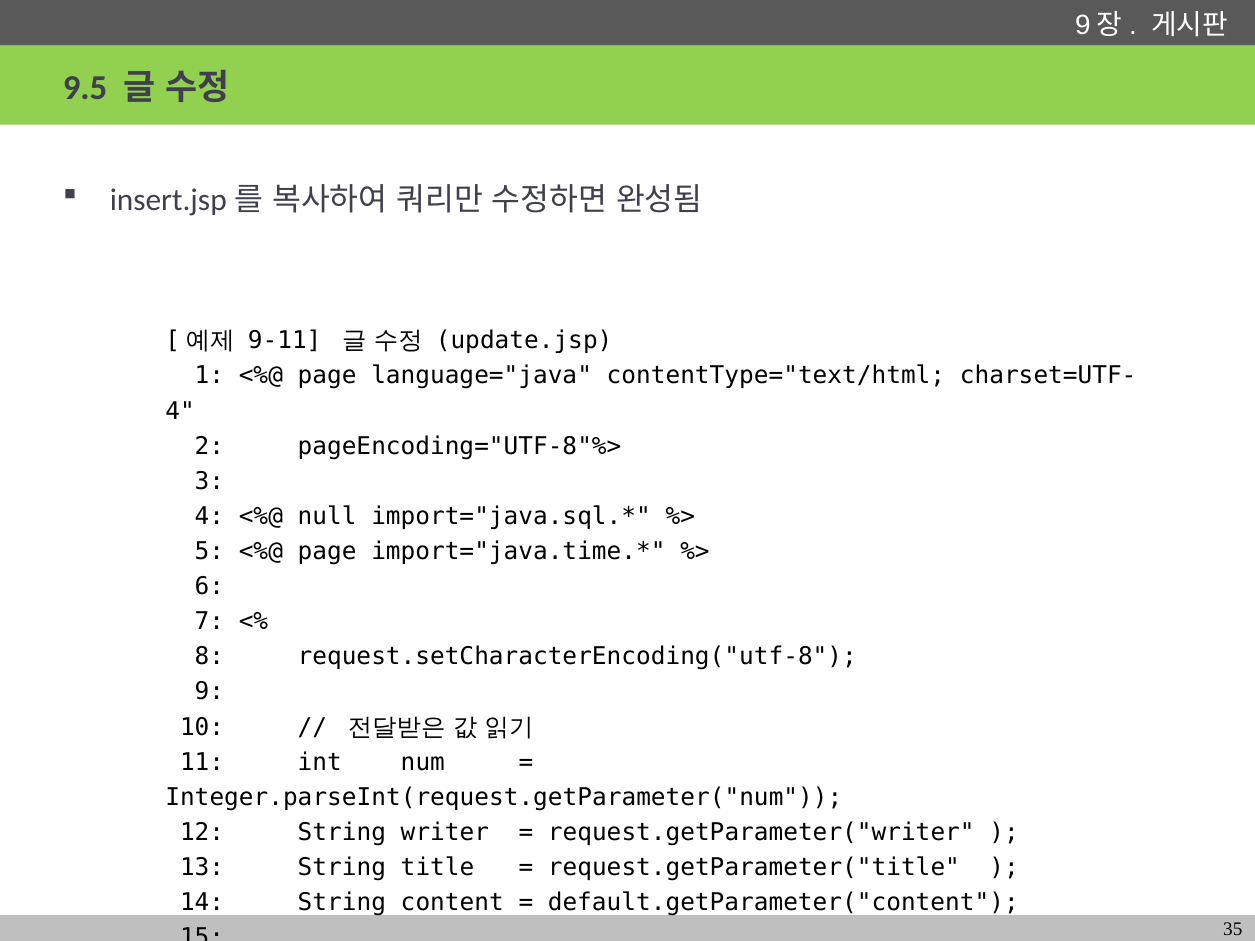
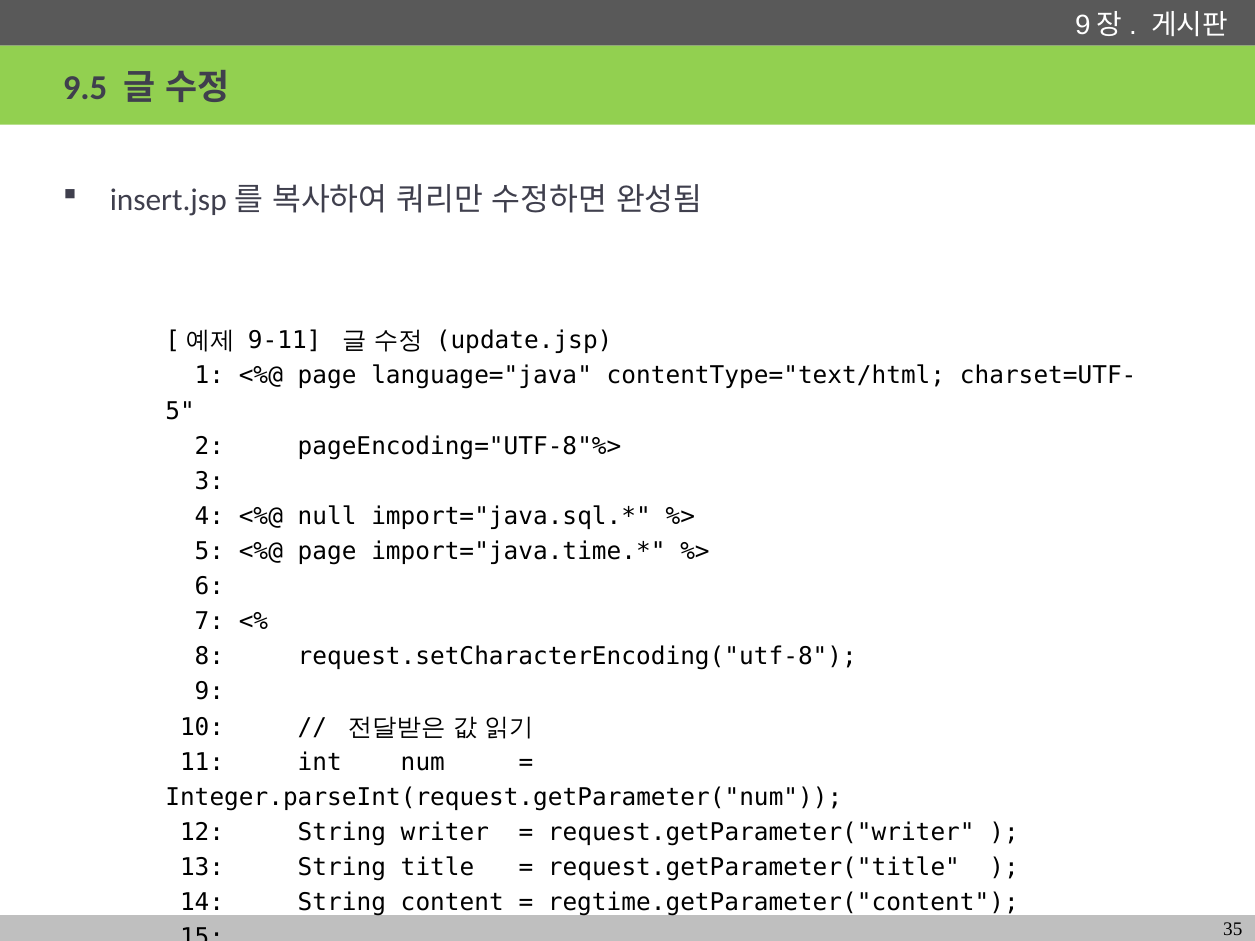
4: 4 -> 5 (180, 411)
default.getParameter("content: default.getParameter("content -> regtime.getParameter("content (783, 903)
